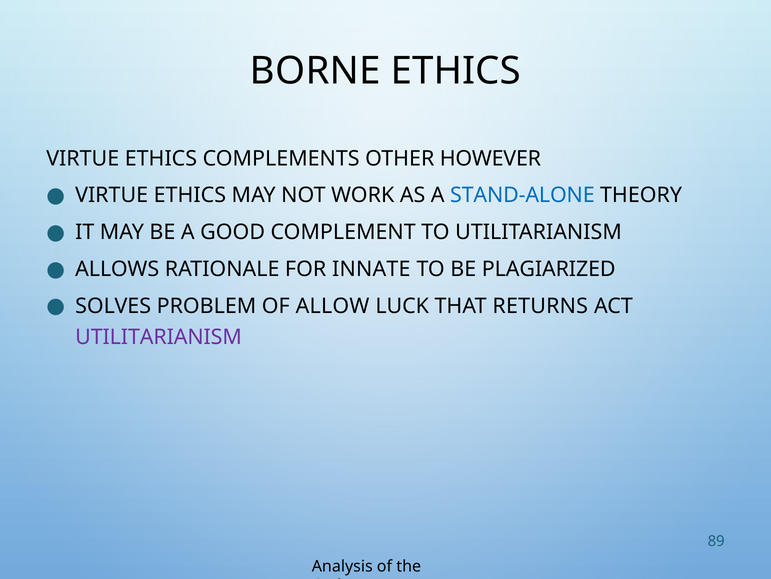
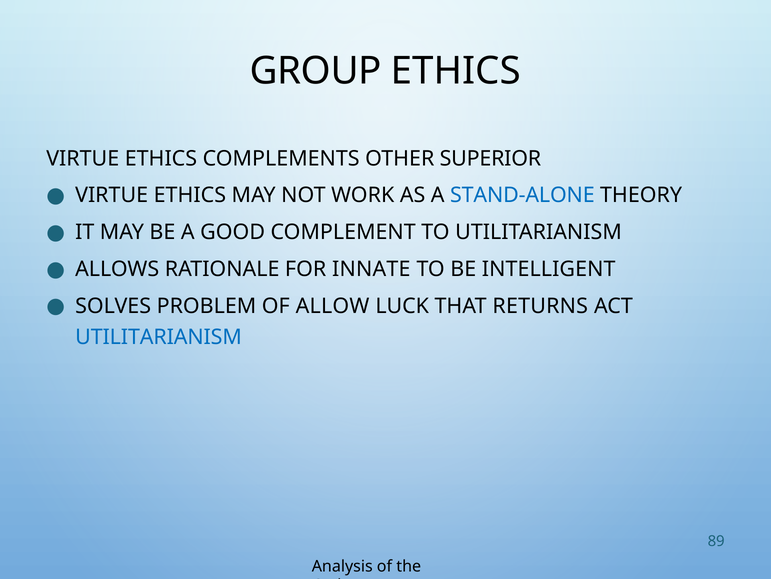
BORNE: BORNE -> GROUP (316, 71)
HOWEVER: HOWEVER -> SUPERIOR (490, 158)
PLAGIARIZED: PLAGIARIZED -> INTELLIGENT (549, 269)
UTILITARIANISM colour: purple -> blue (159, 337)
